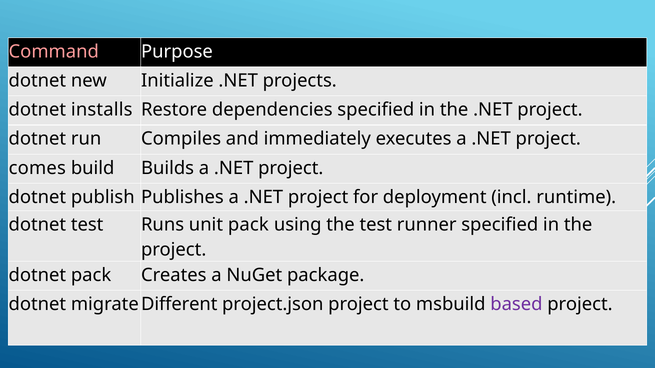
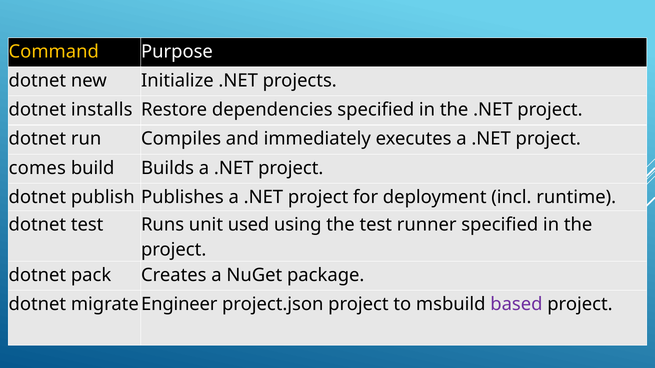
Command colour: pink -> yellow (54, 52)
unit pack: pack -> used (249, 225)
Different: Different -> Engineer (179, 305)
